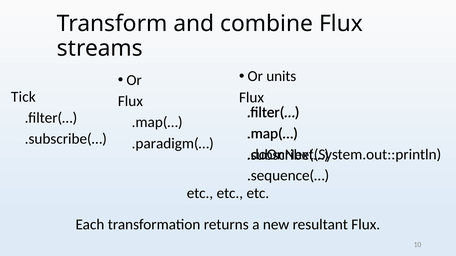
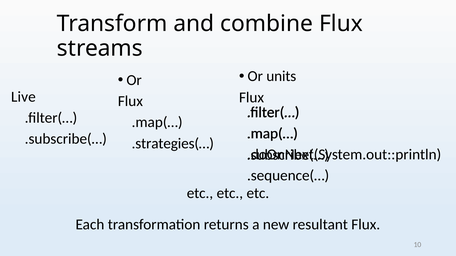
Tick: Tick -> Live (23, 97)
.paradigm(…: .paradigm(… -> .strategies(… (173, 144)
